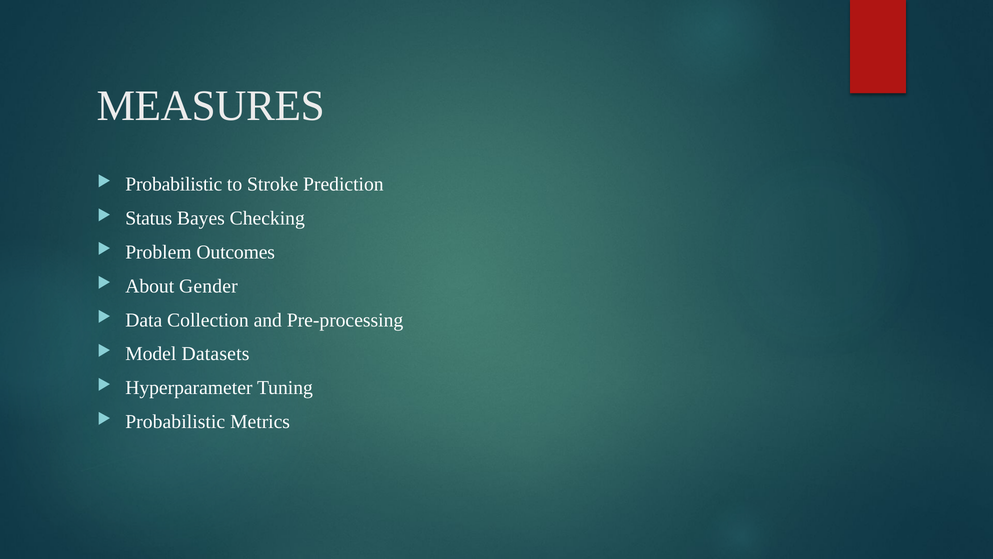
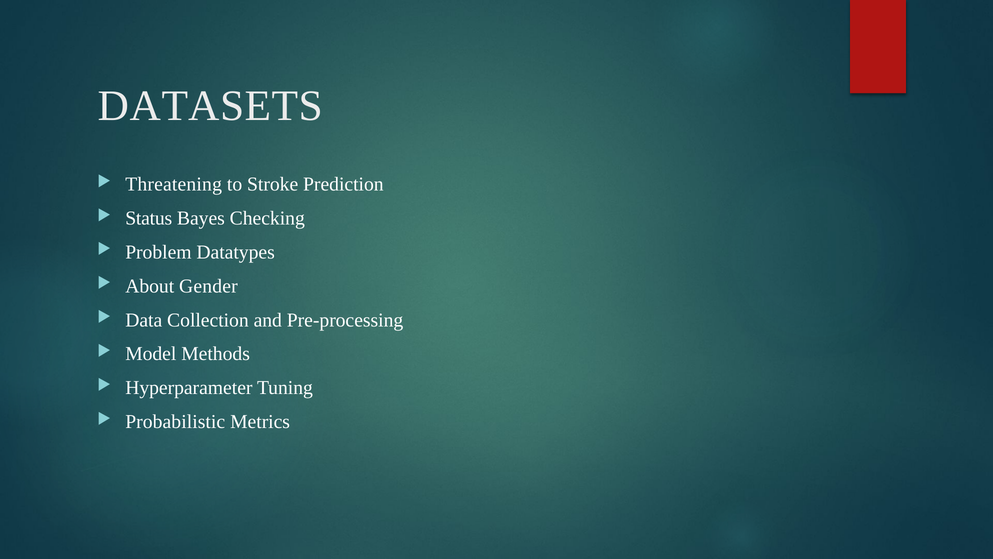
MEASURES: MEASURES -> DATASETS (210, 106)
Probabilistic: Probabilistic -> Threatening (174, 184)
Outcomes: Outcomes -> Datatypes (236, 252)
Datasets: Datasets -> Methods (216, 354)
